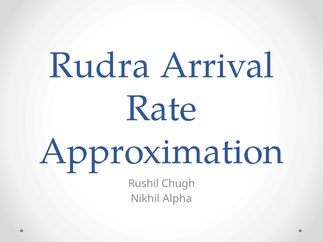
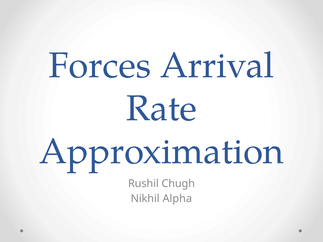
Rudra: Rudra -> Forces (100, 65)
